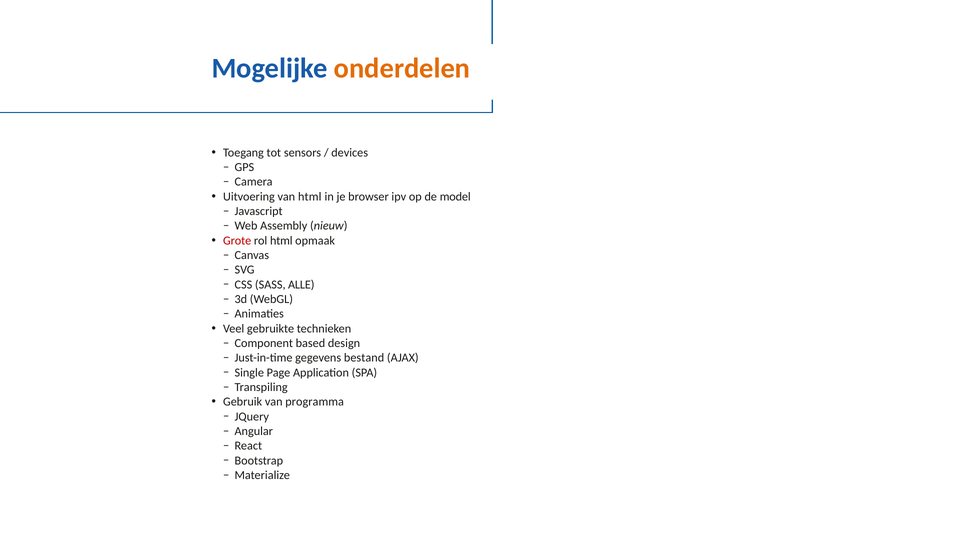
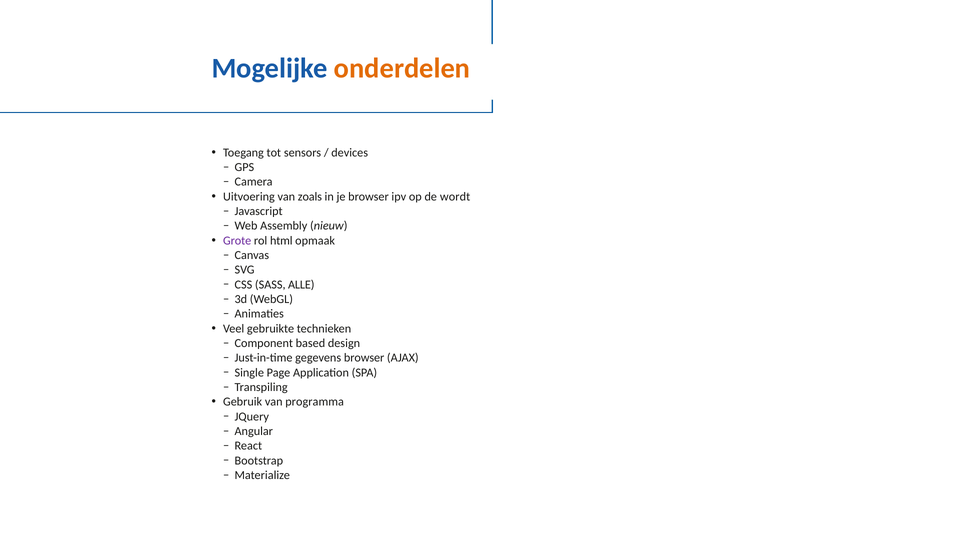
van html: html -> zoals (310, 196)
model: model -> wordt (455, 196)
Grote colour: red -> purple (237, 240)
gegevens bestand: bestand -> browser (364, 358)
